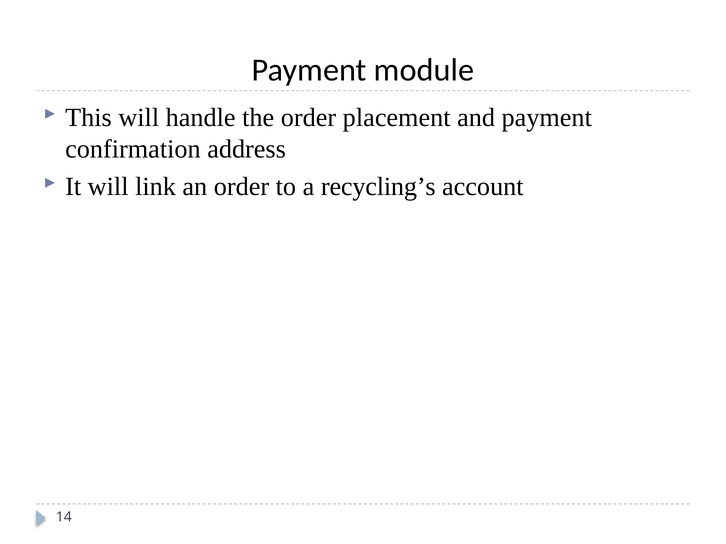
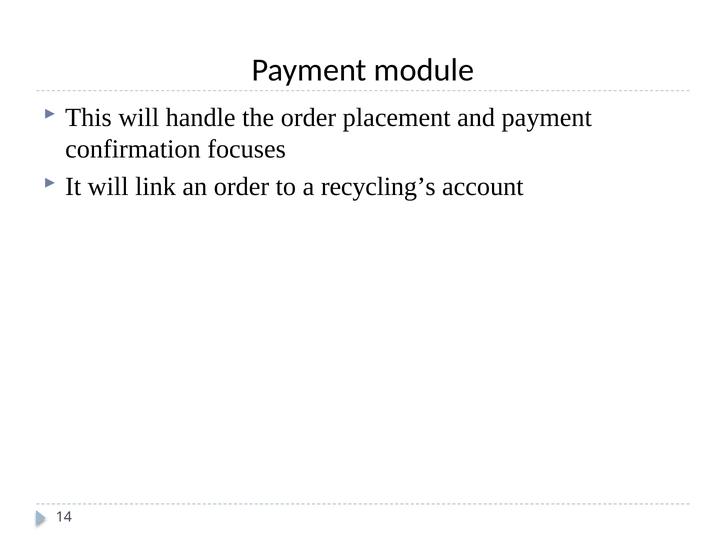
address: address -> focuses (247, 149)
